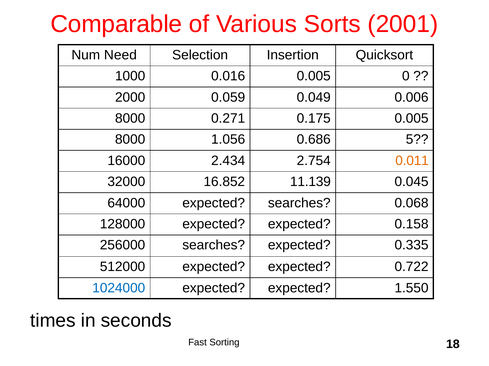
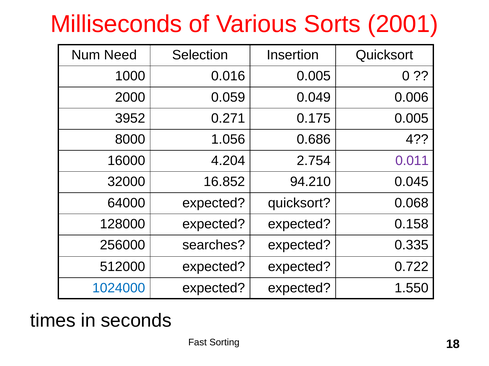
Comparable: Comparable -> Milliseconds (116, 24)
8000: 8000 -> 3952 (130, 119)
5: 5 -> 4 (417, 140)
2.434: 2.434 -> 4.204 (228, 161)
0.011 colour: orange -> purple (412, 161)
11.139: 11.139 -> 94.210 (310, 182)
expected searches: searches -> quicksort (299, 203)
